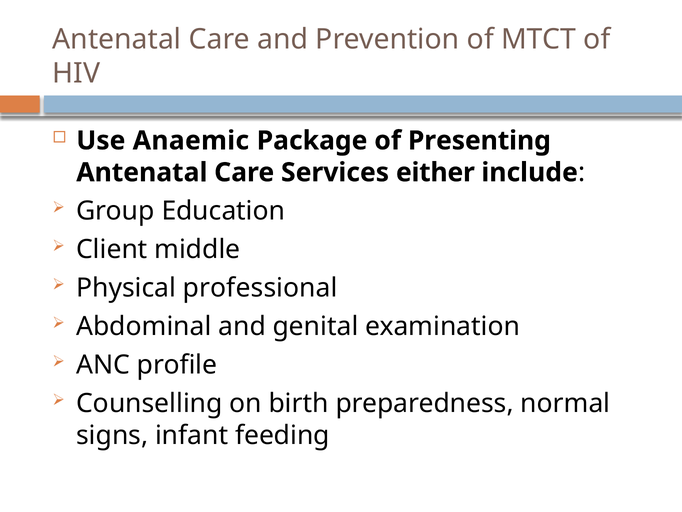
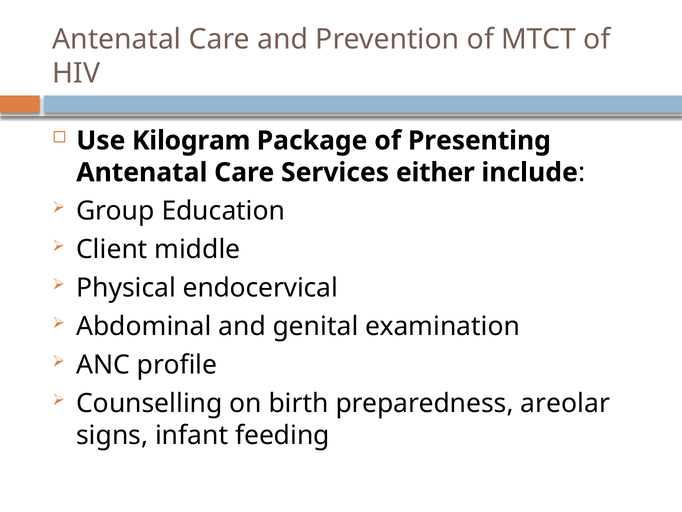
Anaemic: Anaemic -> Kilogram (191, 140)
professional: professional -> endocervical (260, 288)
normal: normal -> areolar (565, 403)
